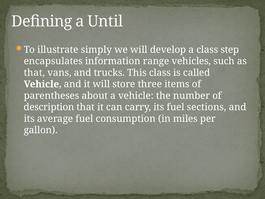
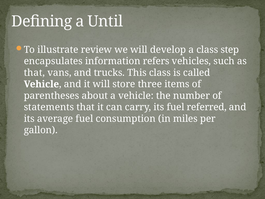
simply: simply -> review (96, 50)
range: range -> refers (156, 61)
description: description -> statements (49, 107)
sections: sections -> referred (207, 107)
